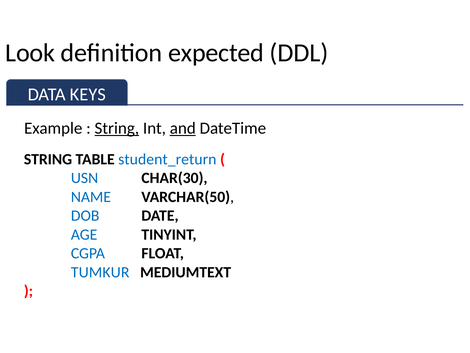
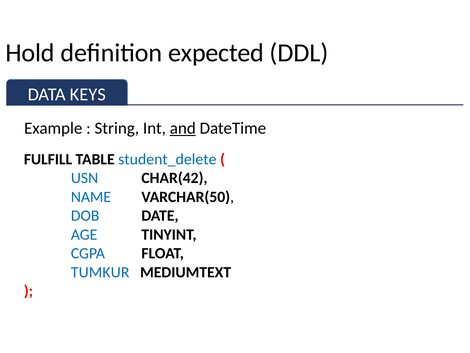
Look: Look -> Hold (30, 53)
String underline: present -> none (117, 128)
STRING: STRING -> FULFILL (48, 159)
student_return: student_return -> student_delete (167, 159)
CHAR(30: CHAR(30 -> CHAR(42 (174, 178)
